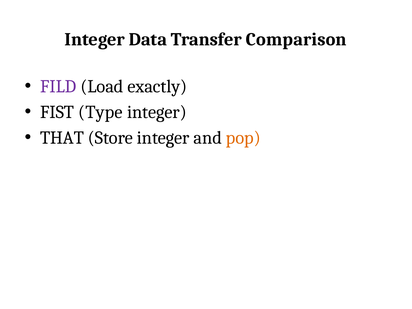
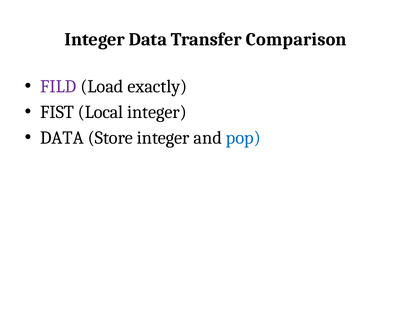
Type: Type -> Local (101, 112)
THAT: THAT -> DATA (62, 138)
pop colour: orange -> blue (243, 138)
